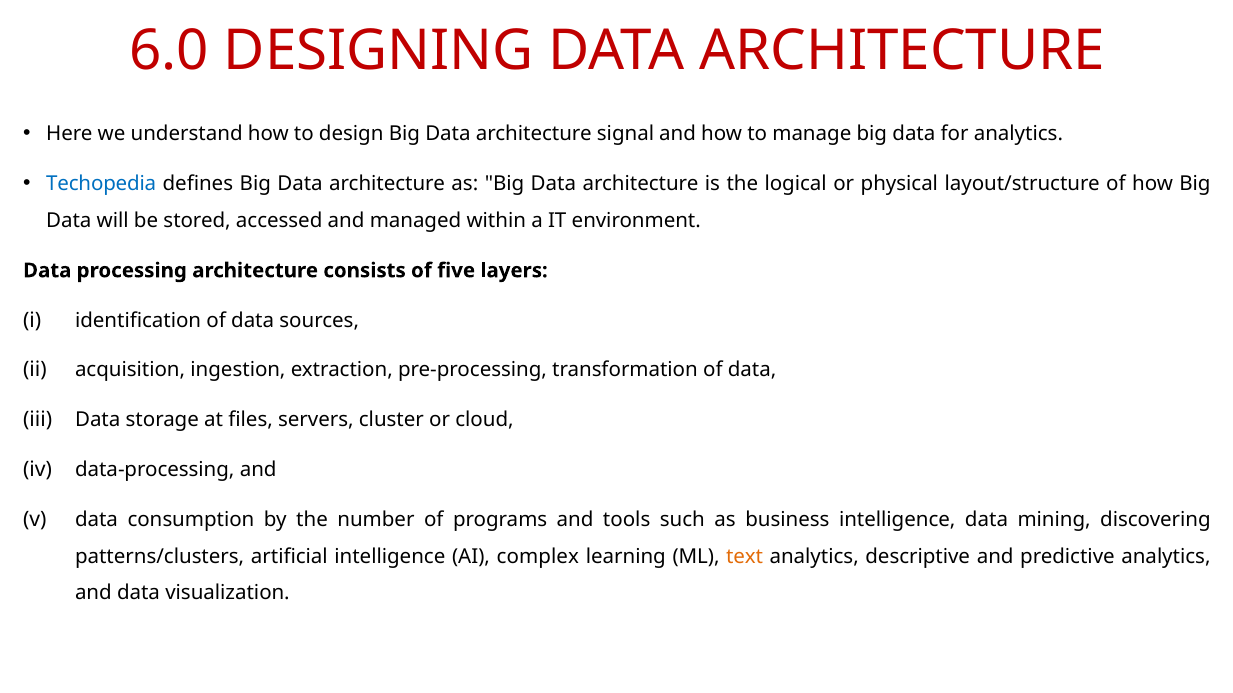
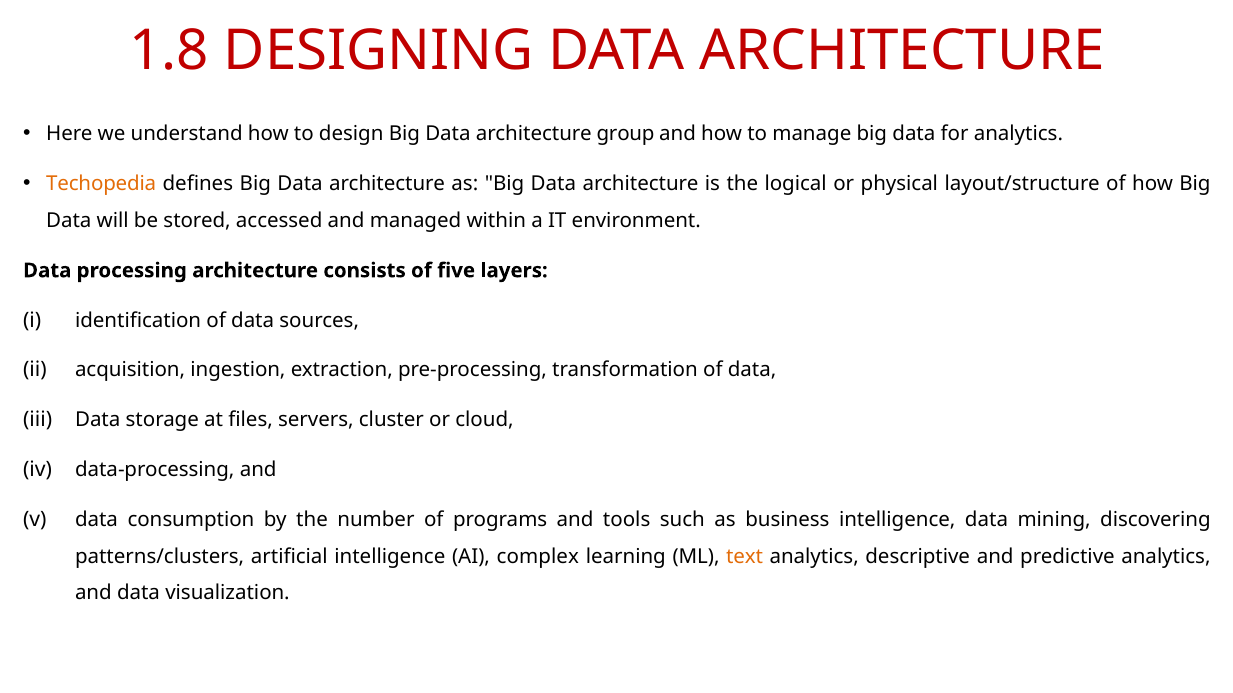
6.0: 6.0 -> 1.8 (169, 51)
signal: signal -> group (626, 134)
Techopedia colour: blue -> orange (101, 184)
